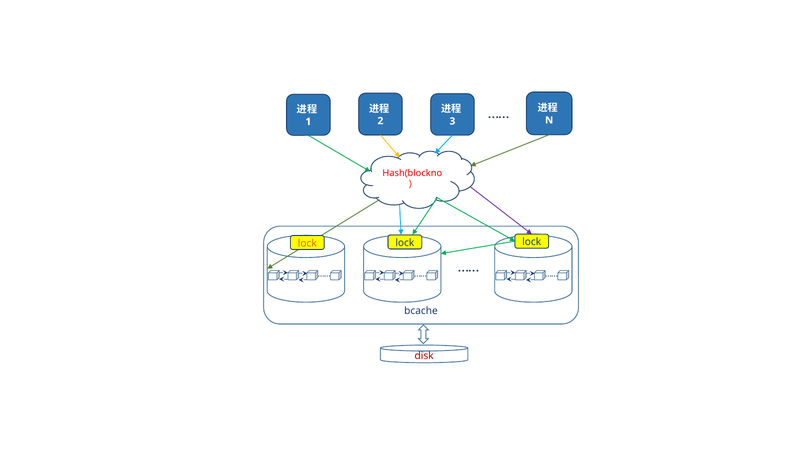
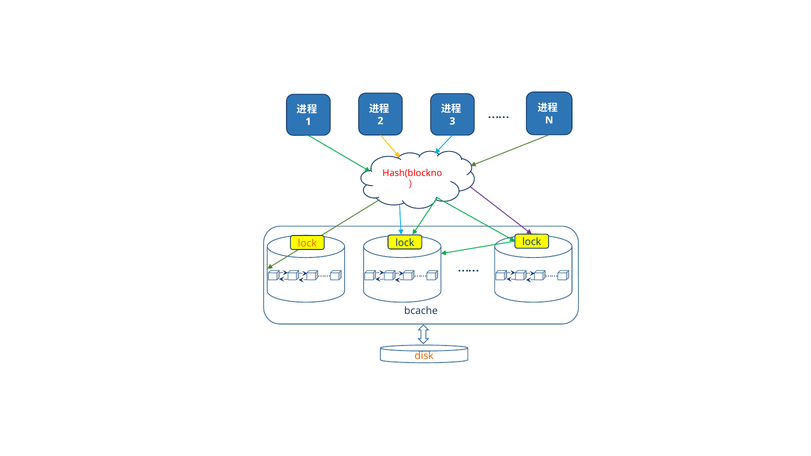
disk colour: red -> orange (424, 356)
